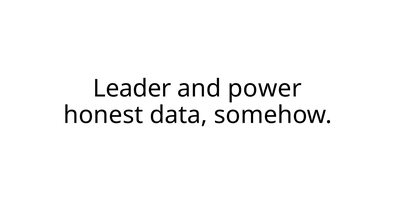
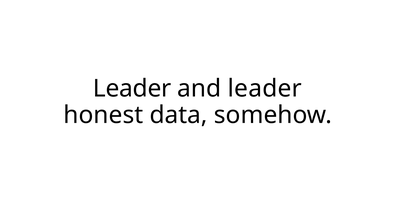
and power: power -> leader (265, 88)
